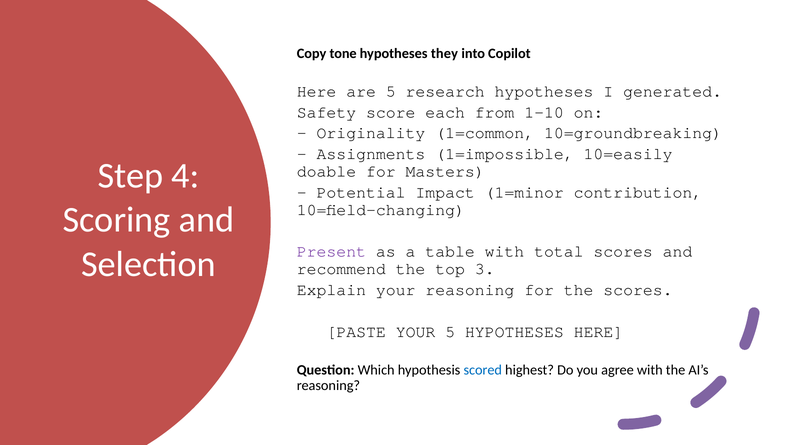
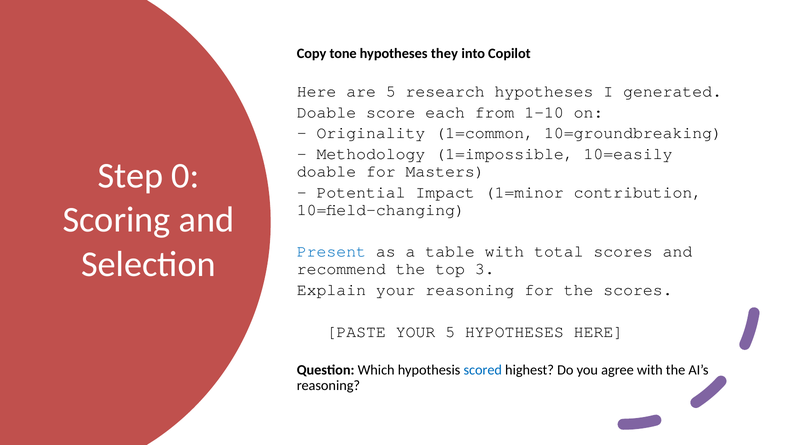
Safety: Safety -> Doable (326, 112)
Assignments: Assignments -> Methodology (371, 154)
4: 4 -> 0 (185, 176)
Present colour: purple -> blue (331, 252)
